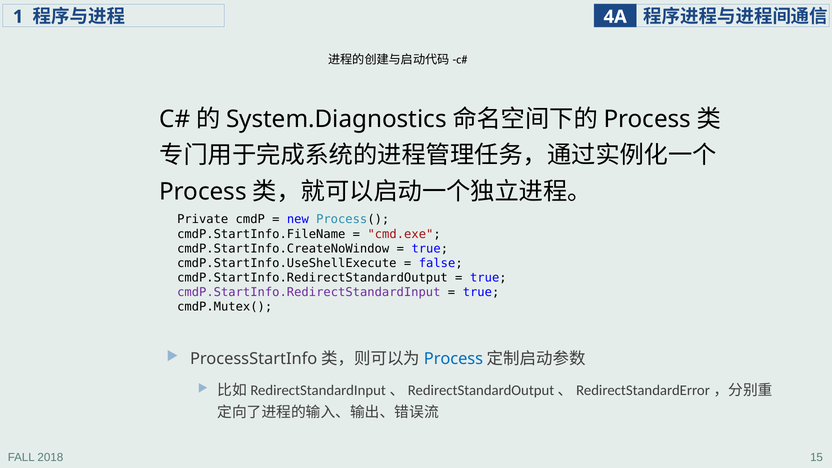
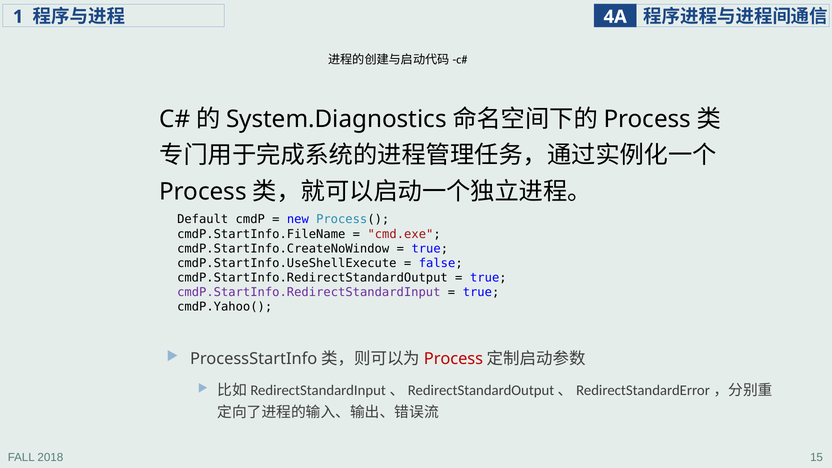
Private: Private -> Default (203, 219)
cmdP.Mutex(: cmdP.Mutex( -> cmdP.Yahoo( (225, 307)
Process colour: blue -> red (453, 359)
